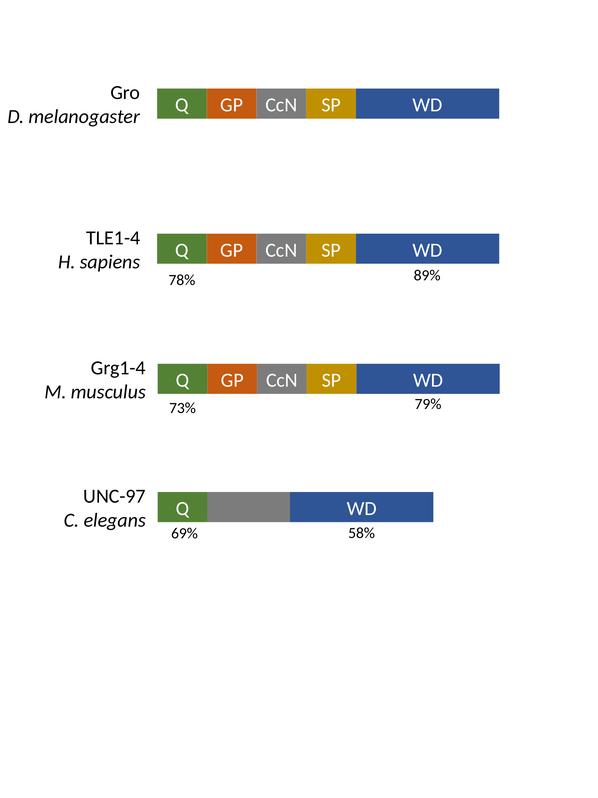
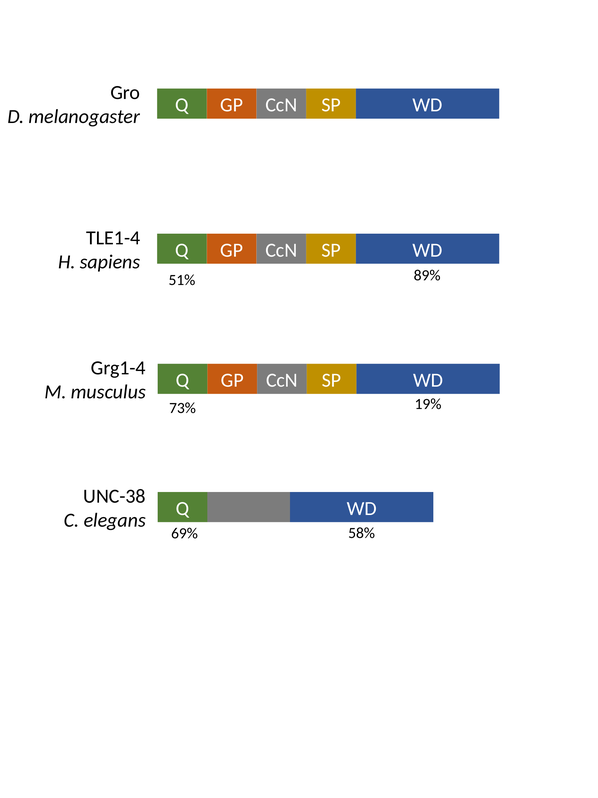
78%: 78% -> 51% (182, 280)
79%: 79% -> 19% (428, 404)
UNC-97: UNC-97 -> UNC-38 (114, 496)
